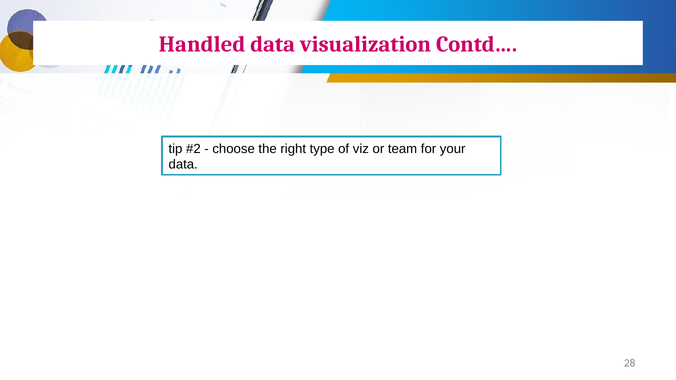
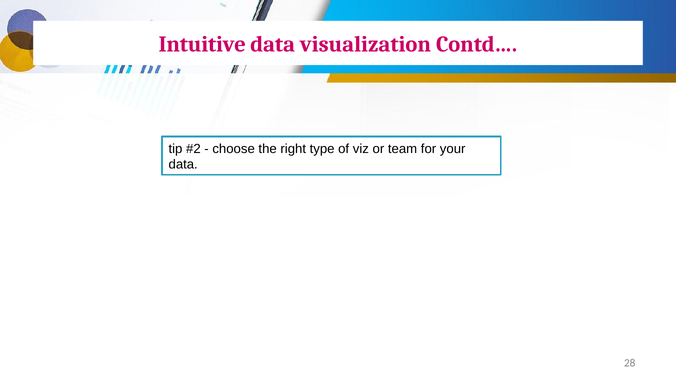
Handled: Handled -> Intuitive (202, 45)
